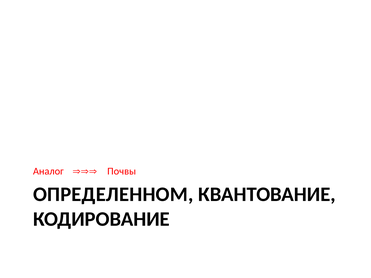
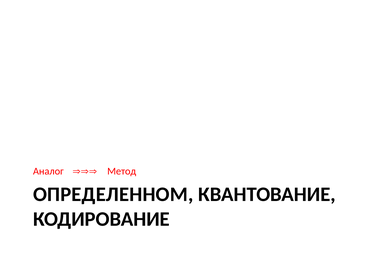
Почвы: Почвы -> Метод (122, 171)
